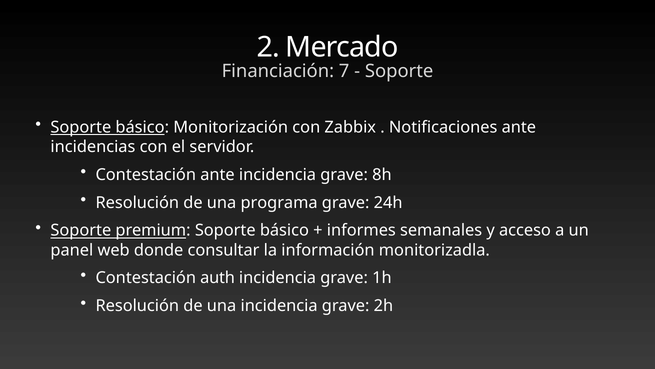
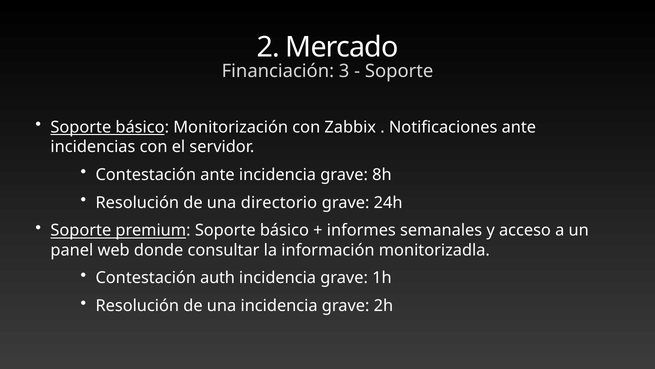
7: 7 -> 3 (344, 71)
programa: programa -> directorio (279, 202)
